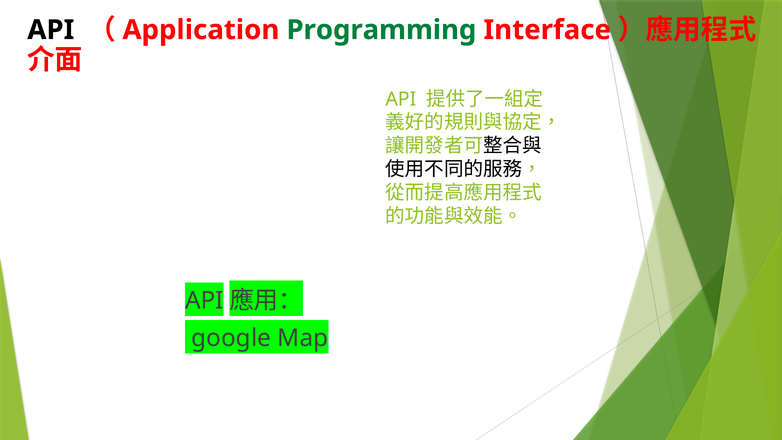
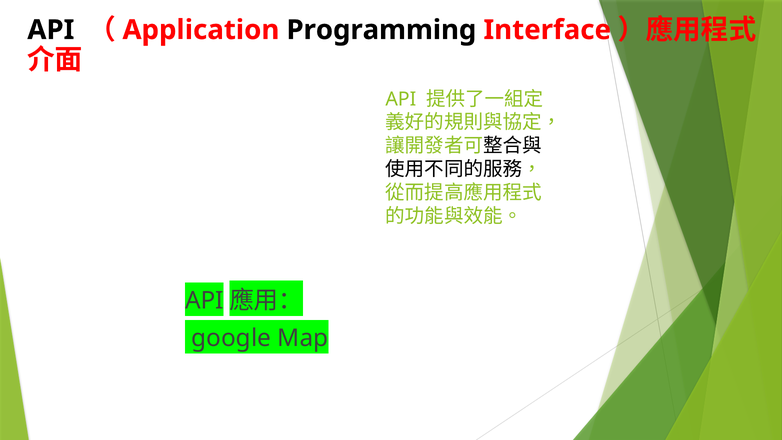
Programming colour: green -> black (381, 30)
